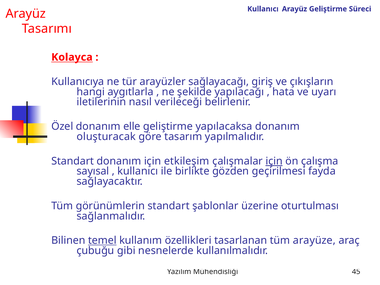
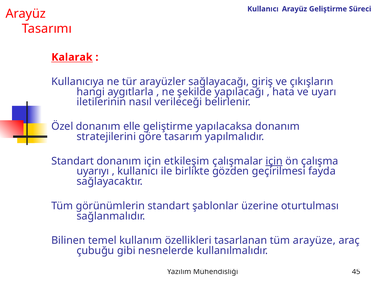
Kolayca: Kolayca -> Kalarak (72, 57)
oluşturacak: oluşturacak -> stratejilerini (106, 137)
sayısal: sayısal -> uyarıyı (93, 171)
temel underline: present -> none (102, 241)
